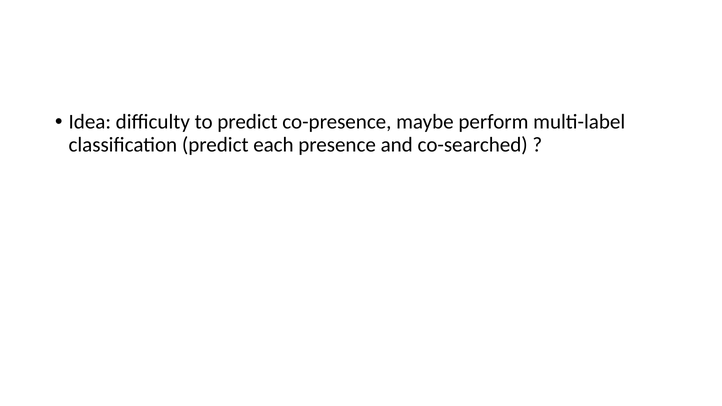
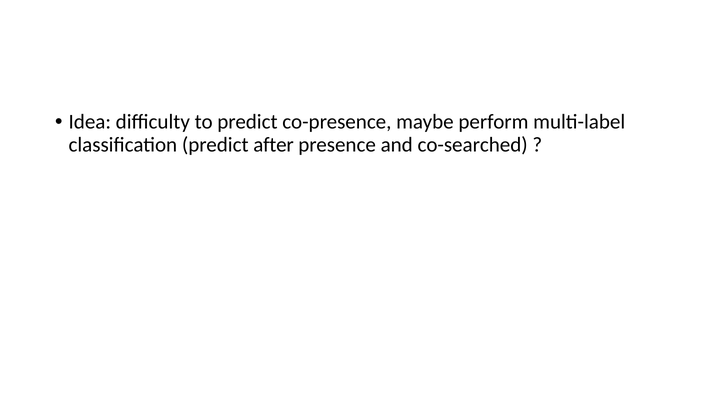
each: each -> after (274, 145)
